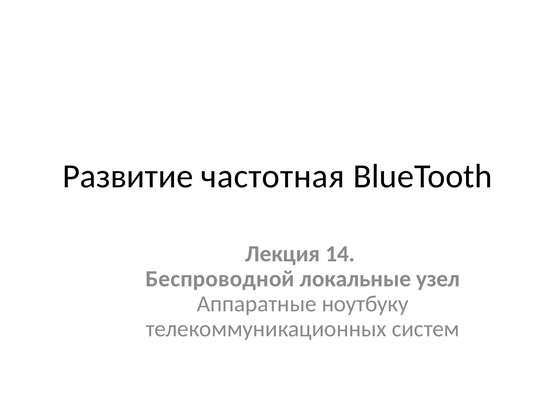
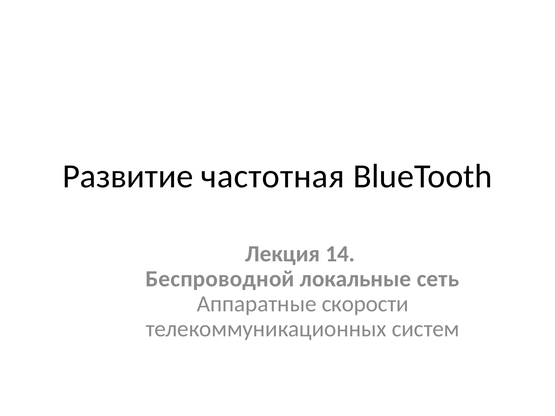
узел: узел -> сеть (438, 279)
ноутбуку: ноутбуку -> скорости (365, 304)
